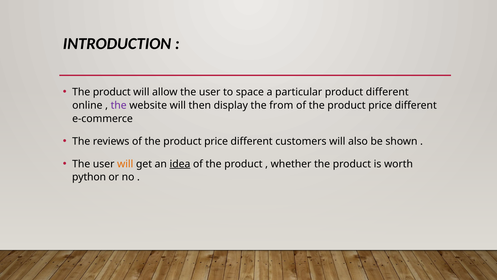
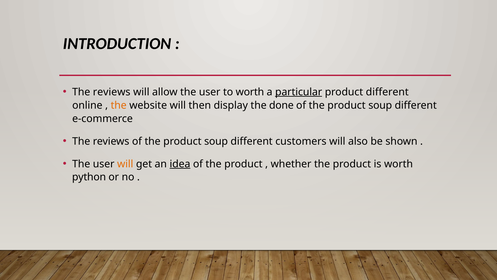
product: product -> reviews (112, 92)
to space: space -> worth (250, 92)
particular underline: none -> present (299, 92)
the colour: purple -> orange (119, 105)
from: from -> done (281, 105)
price: price -> soup (380, 105)
price: price -> soup (216, 141)
